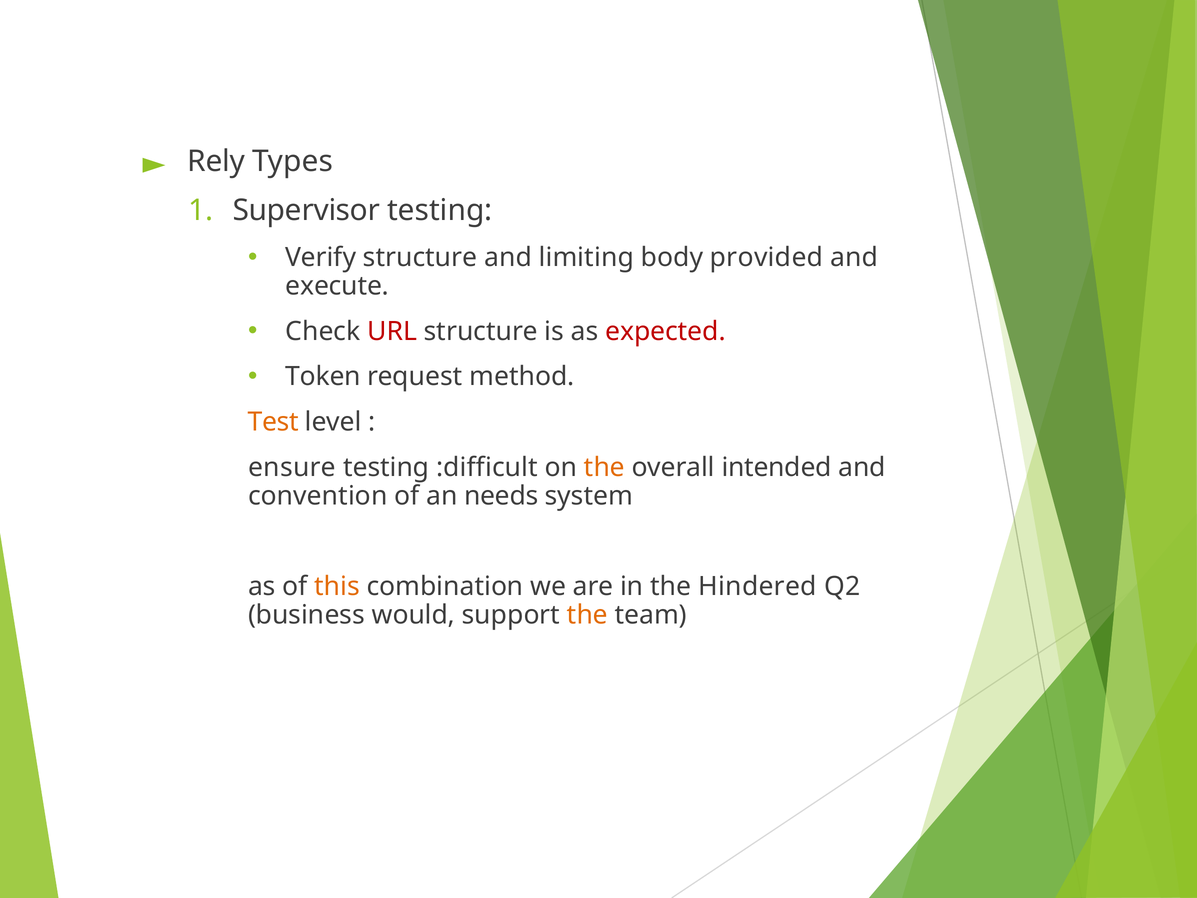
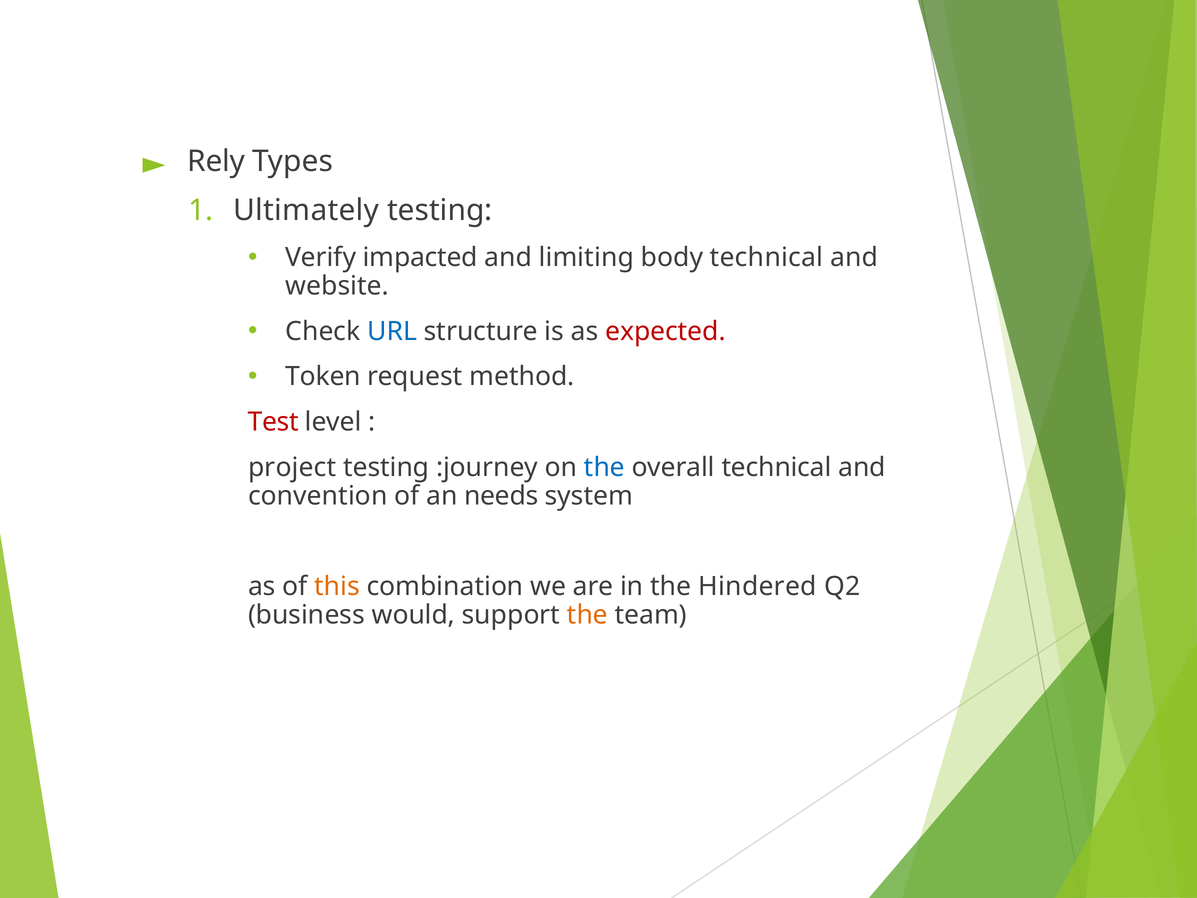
Supervisor: Supervisor -> Ultimately (306, 210)
Verify structure: structure -> impacted (420, 257)
body provided: provided -> technical (767, 257)
execute: execute -> website (337, 286)
URL colour: red -> blue (392, 331)
Test colour: orange -> red (273, 422)
ensure: ensure -> project (292, 467)
:difficult: :difficult -> :journey (487, 467)
the colour: orange -> blue (604, 467)
overall intended: intended -> technical (777, 467)
